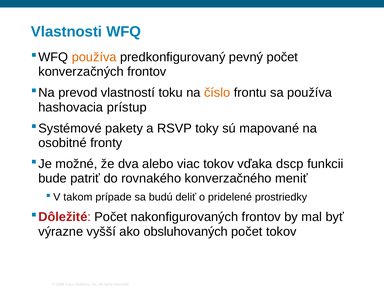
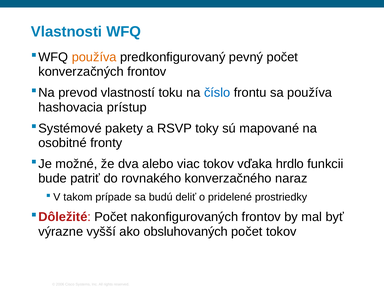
číslo colour: orange -> blue (217, 93)
dscp: dscp -> hrdlo (290, 164)
meniť: meniť -> naraz (291, 178)
